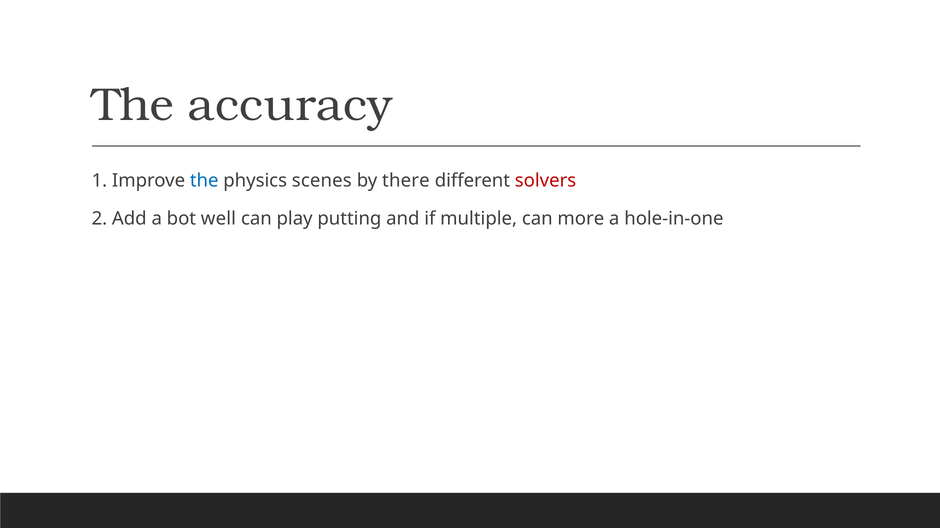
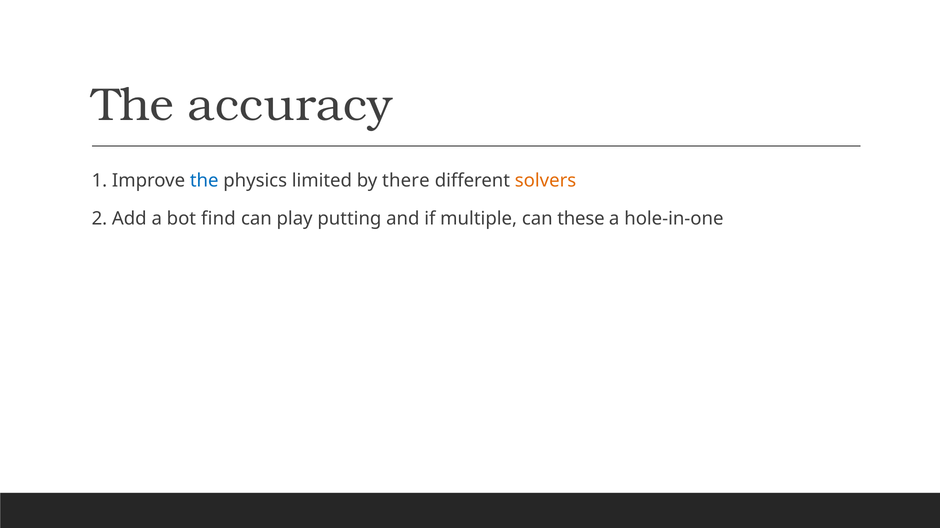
scenes: scenes -> limited (322, 181)
solvers colour: red -> orange (546, 181)
well: well -> find (218, 219)
more: more -> these (581, 219)
